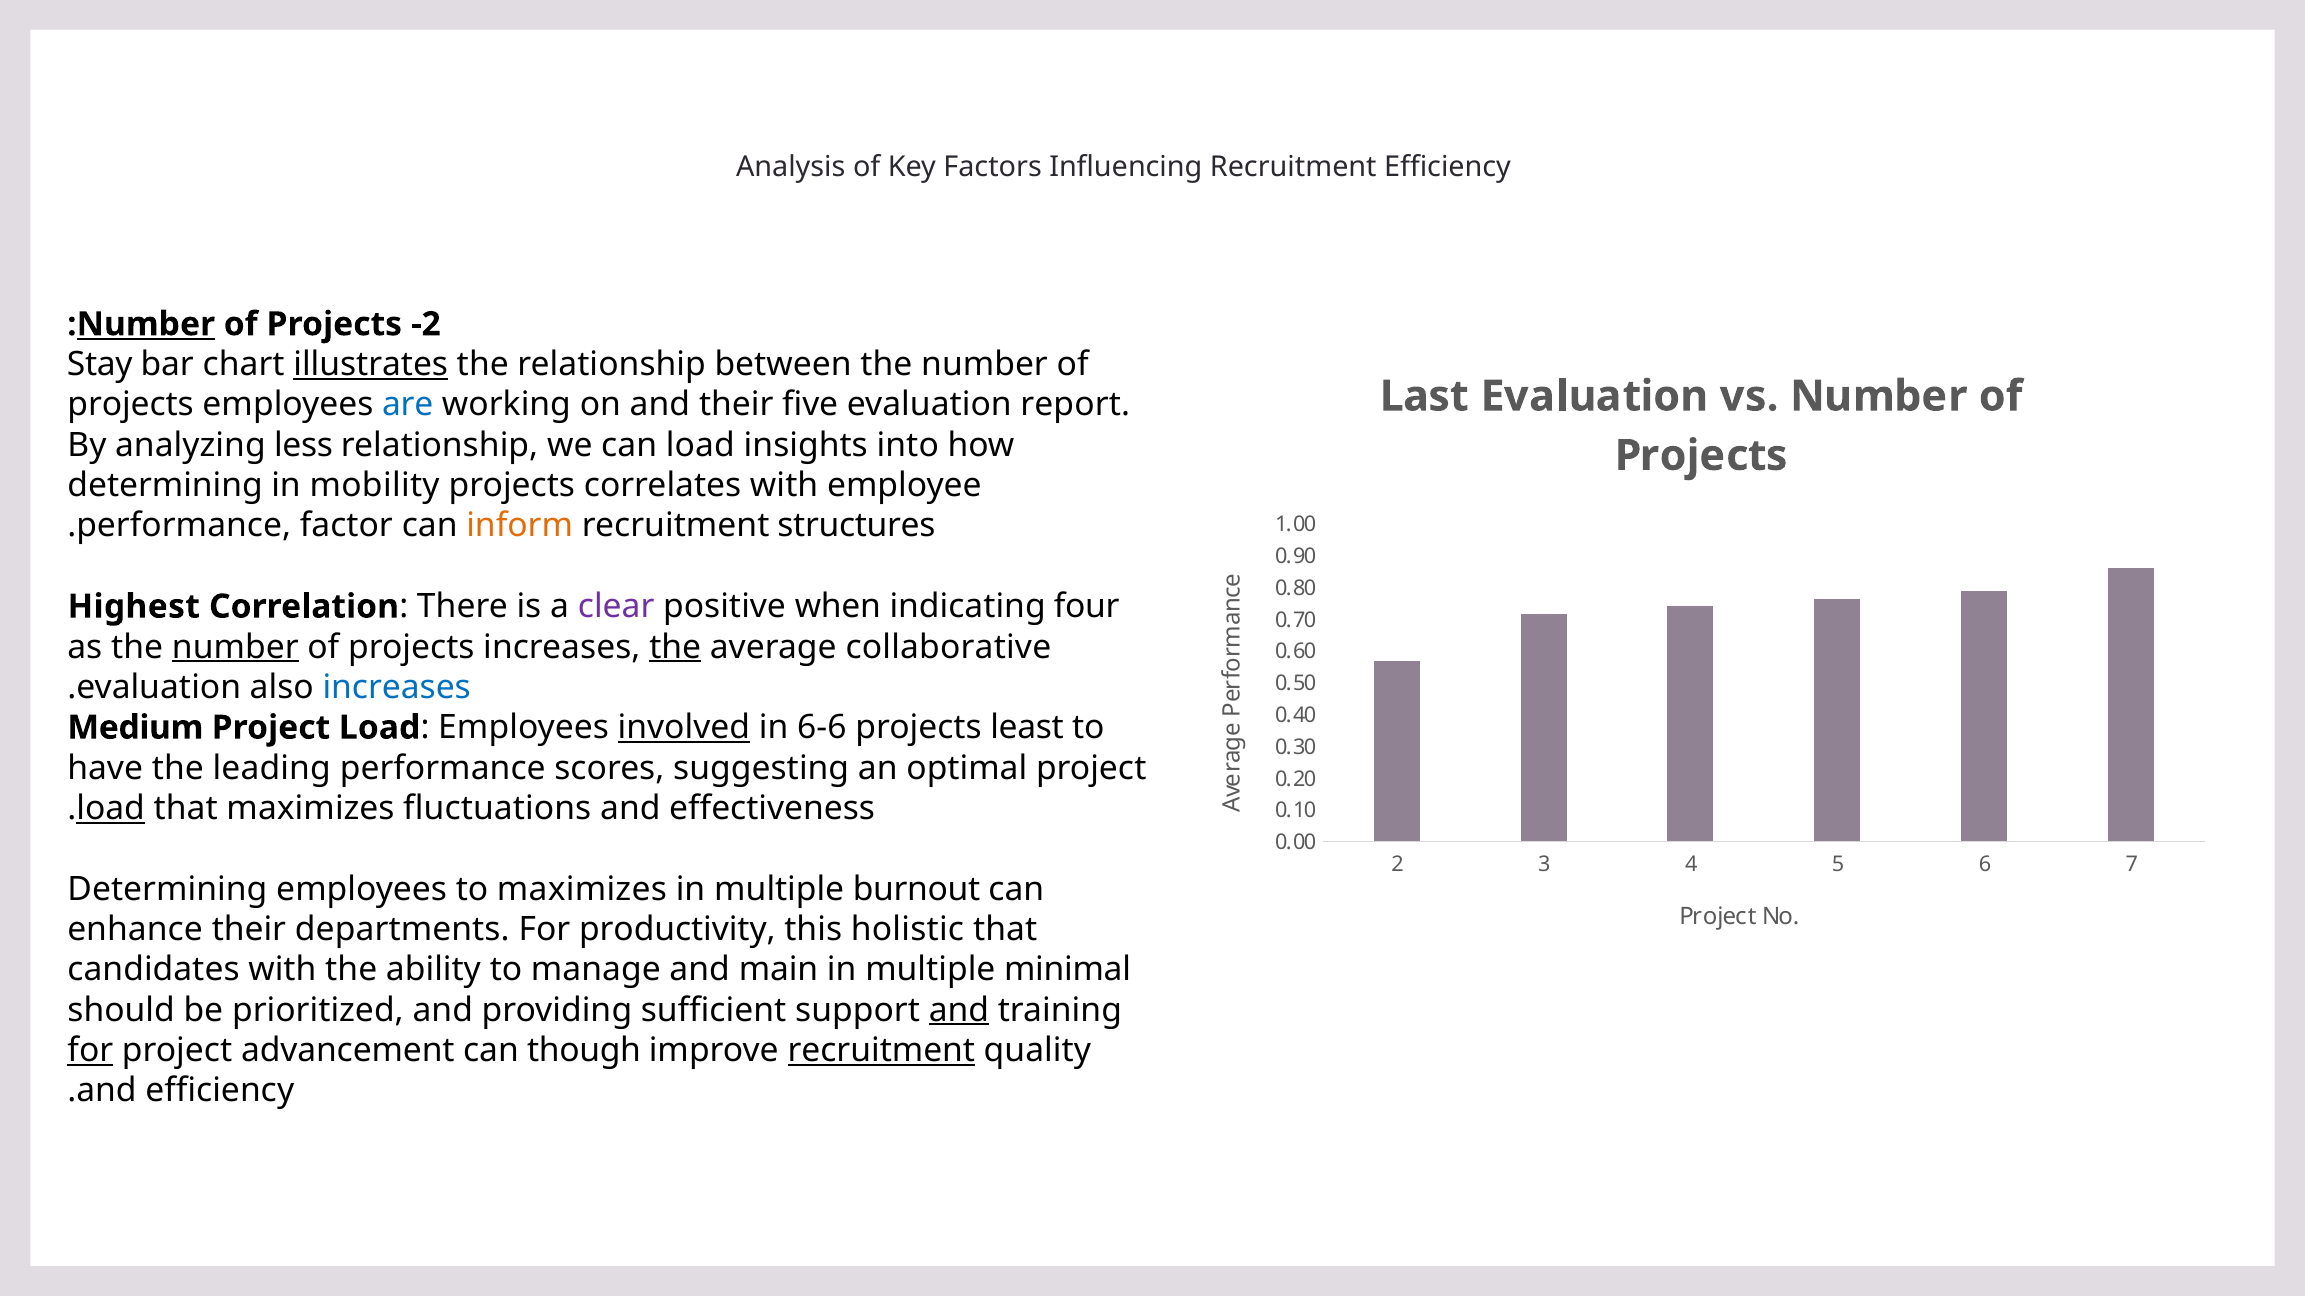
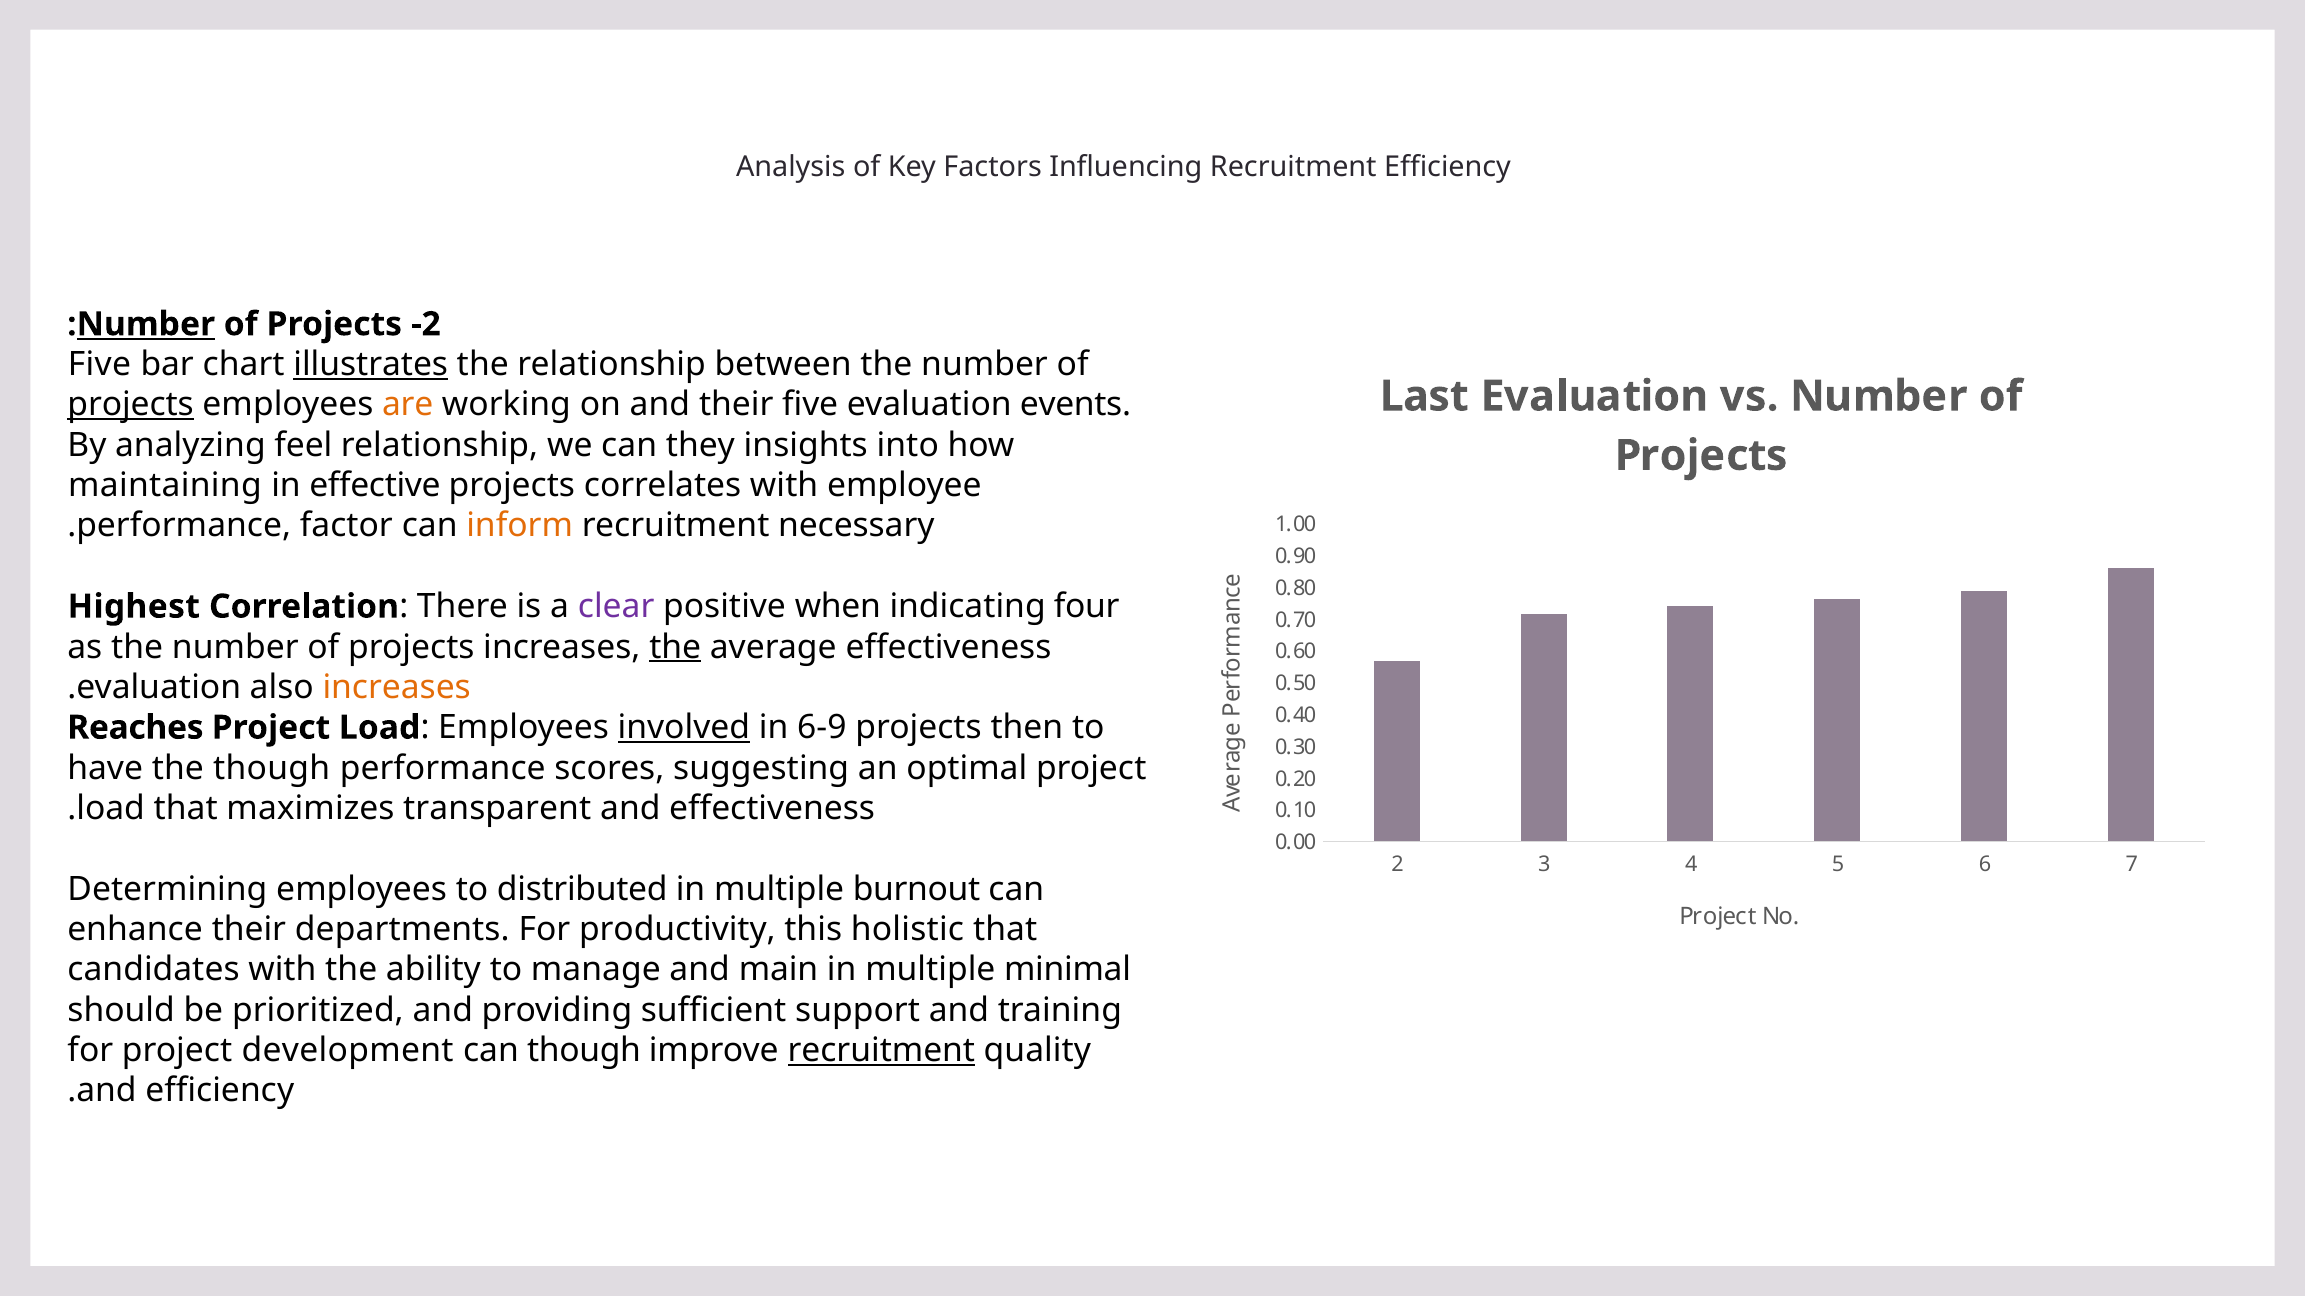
Stay: Stay -> Five (99, 365)
projects underline: none -> present (131, 405)
are colour: blue -> orange (408, 405)
report: report -> events (1076, 405)
less: less -> feel (303, 445)
can load: load -> they (700, 445)
determining: determining -> maintaining (165, 486)
mobility: mobility -> effective (375, 486)
structures: structures -> necessary (856, 526)
number underline: present -> none (235, 647)
average collaborative: collaborative -> effectiveness (949, 647)
increases colour: blue -> orange (397, 688)
Medium: Medium -> Reaches (135, 728)
6-6: 6-6 -> 6-9 (822, 728)
least: least -> then (1027, 728)
the leading: leading -> though (272, 768)
load underline: present -> none (111, 809)
fluctuations: fluctuations -> transparent (497, 809)
to maximizes: maximizes -> distributed (582, 889)
and underline: present -> none (959, 1010)
for underline: present -> none (90, 1051)
advancement: advancement -> development (348, 1051)
